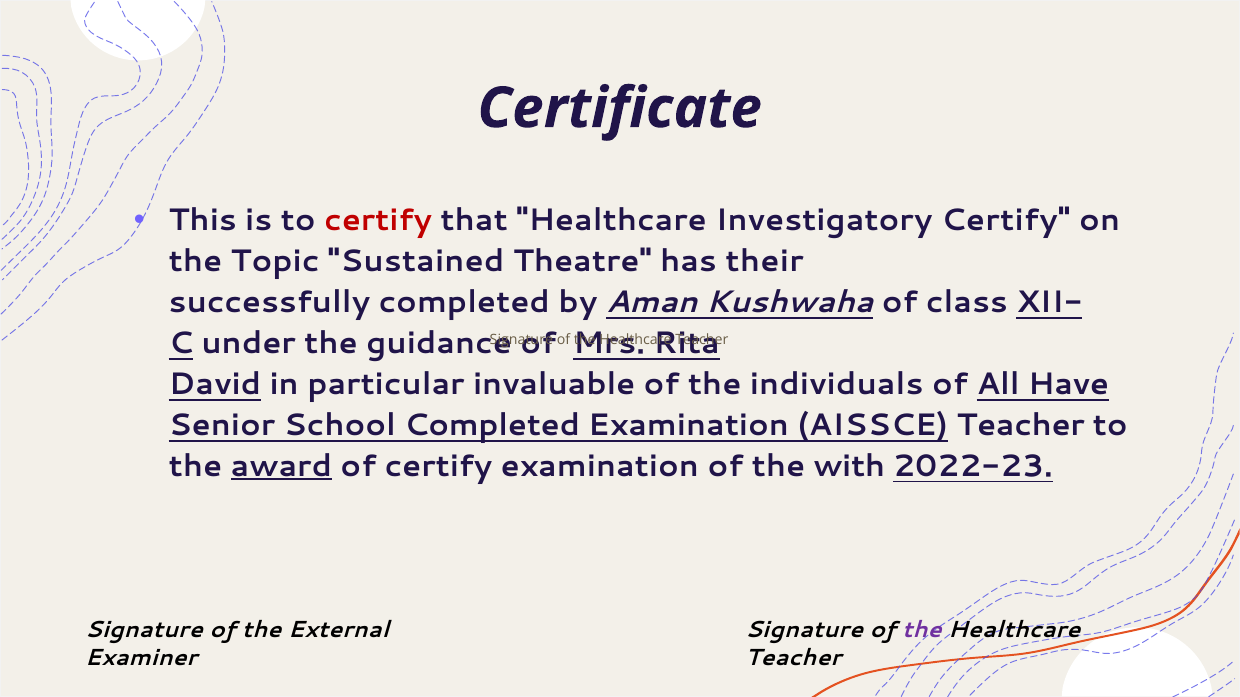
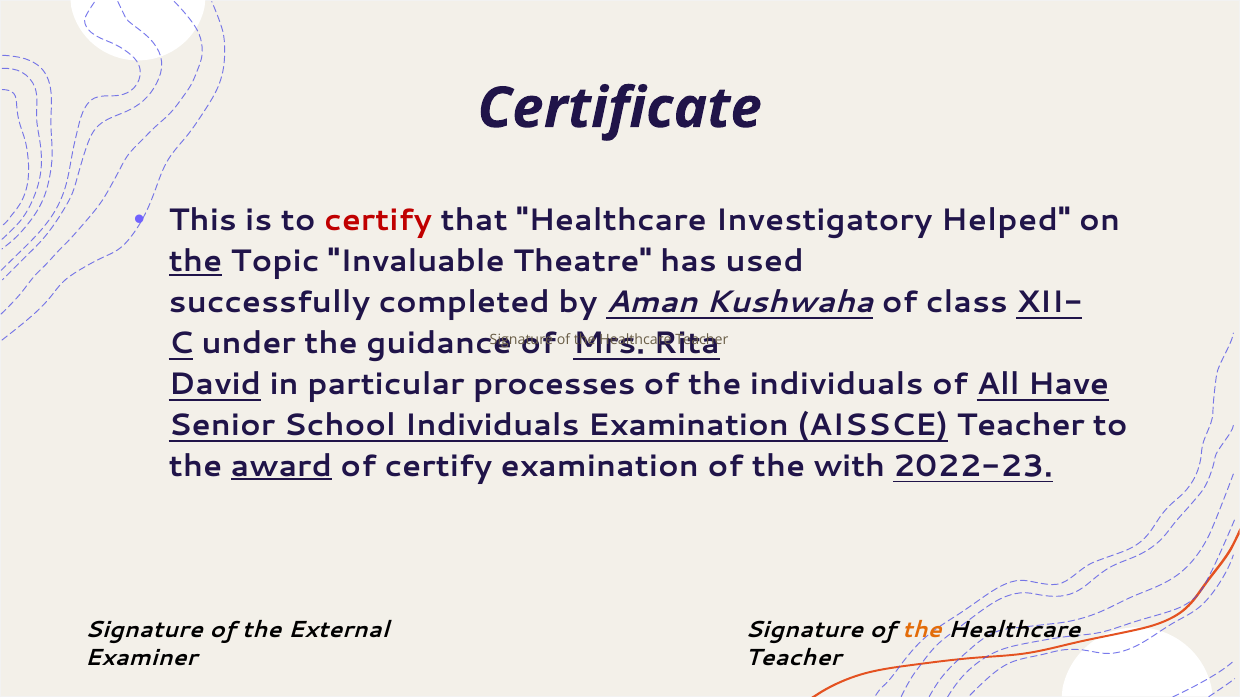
Investigatory Certify: Certify -> Helped (1006, 221)
the underline: none -> present (195, 262)
Sustained: Sustained -> Invaluable (416, 262)
their: their -> used (765, 262)
invaluable: invaluable -> processes (554, 384)
School Completed: Completed -> Individuals (492, 425)
the colour: purple -> orange (922, 630)
